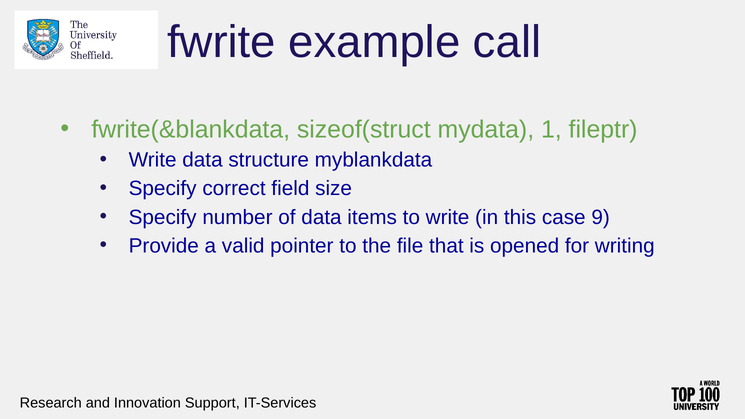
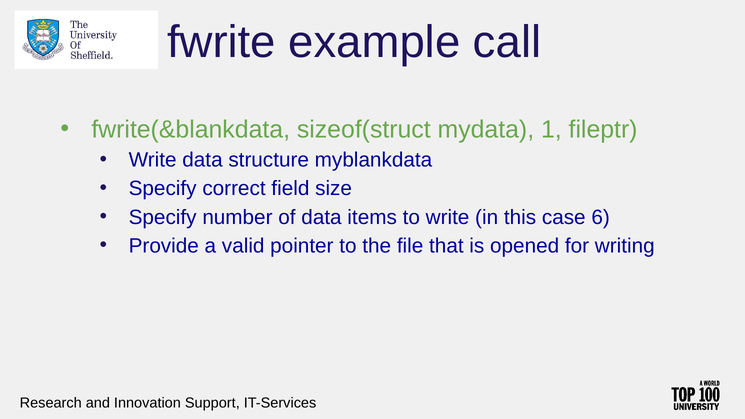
9: 9 -> 6 (601, 217)
